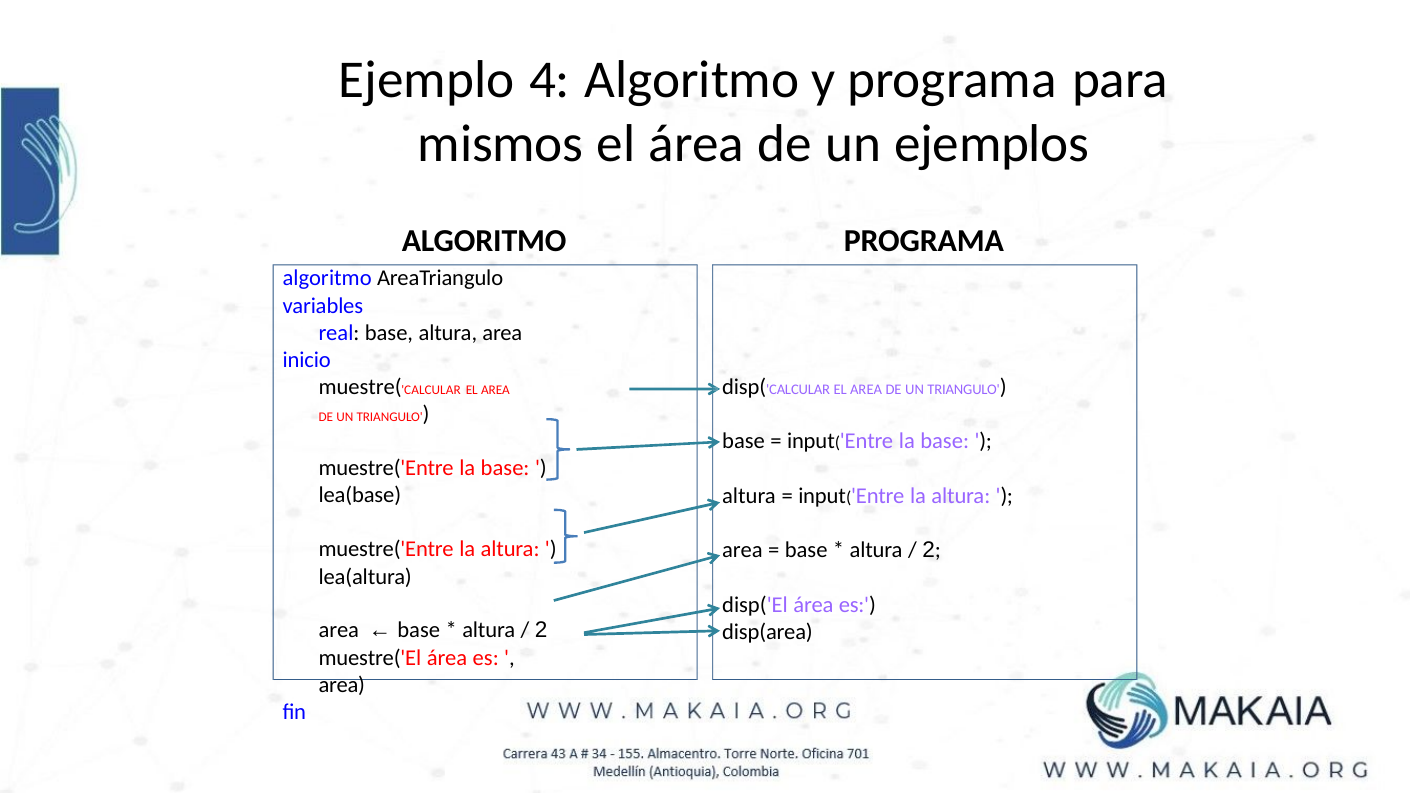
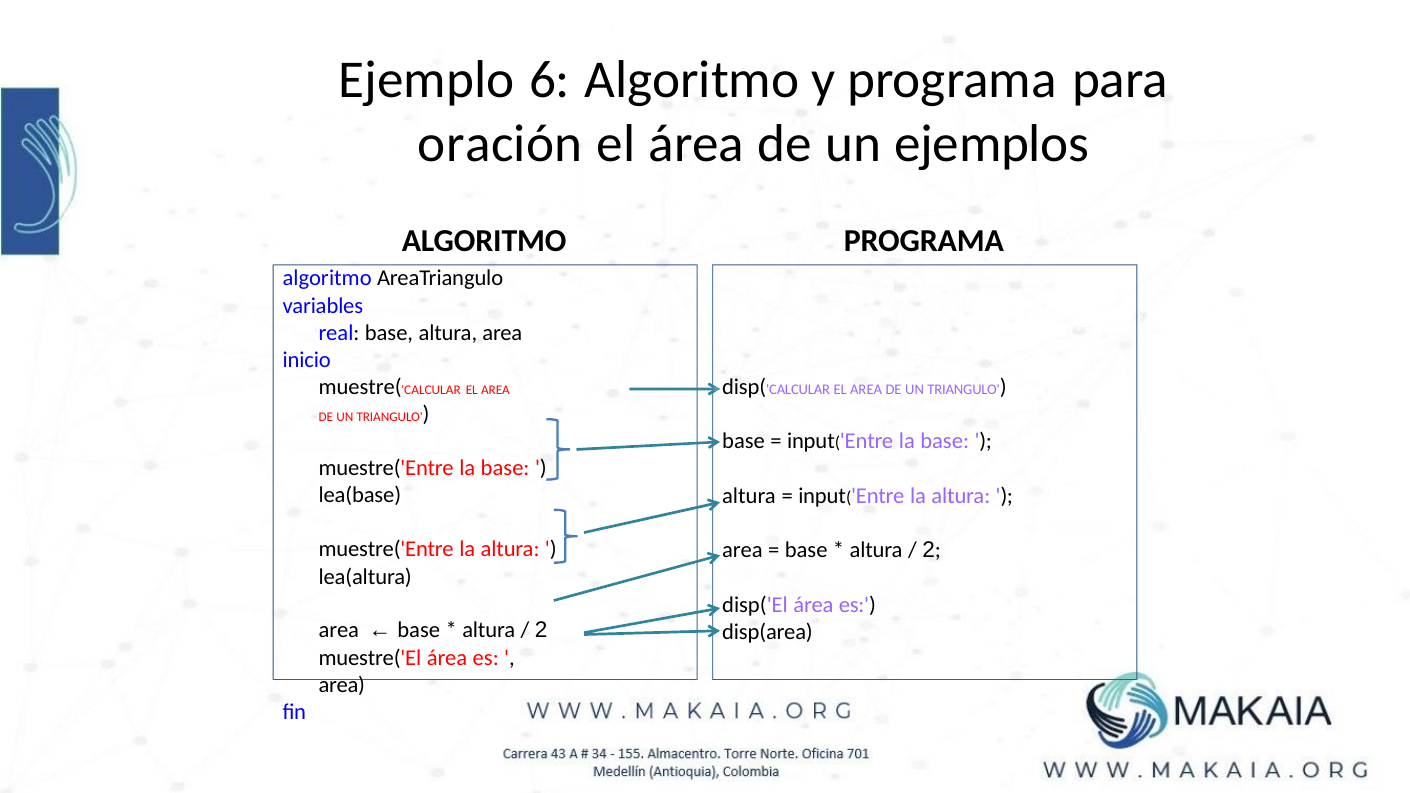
4: 4 -> 6 (550, 80)
mismos: mismos -> oración (500, 144)
